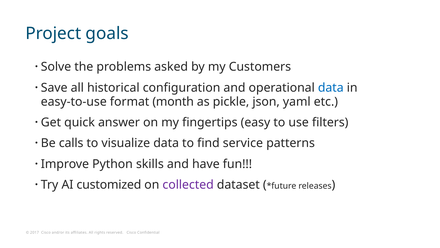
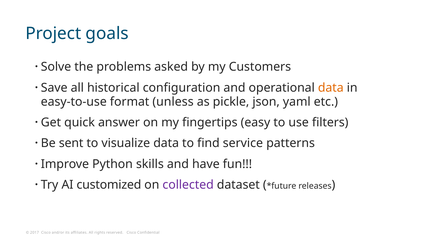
data colour: blue -> orange (331, 88)
month: month -> unless (173, 101)
calls: calls -> sent (71, 143)
